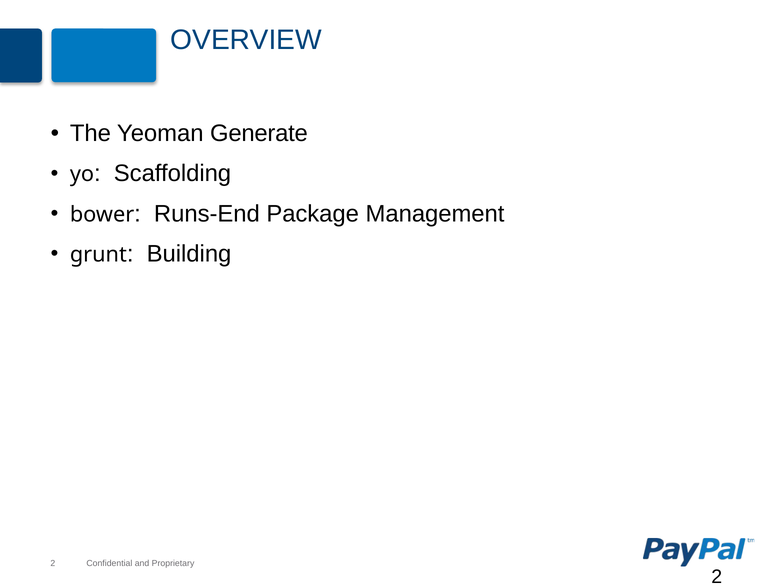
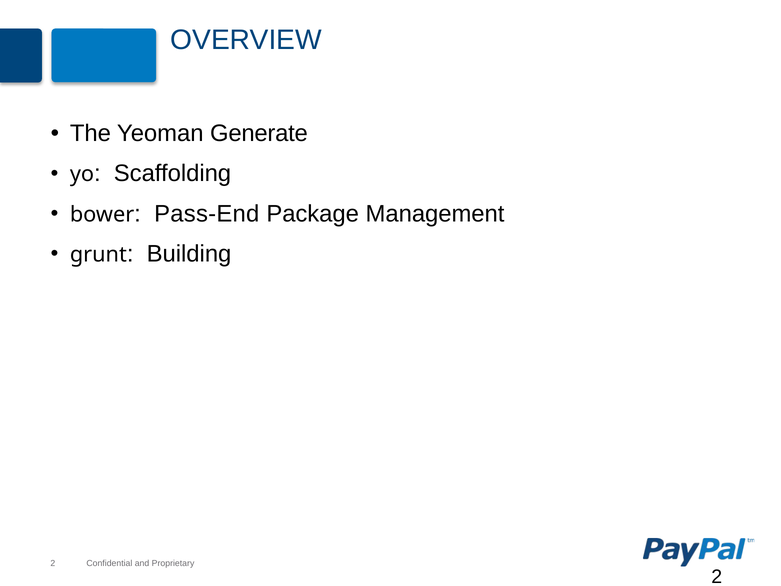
Runs-End: Runs-End -> Pass-End (207, 214)
